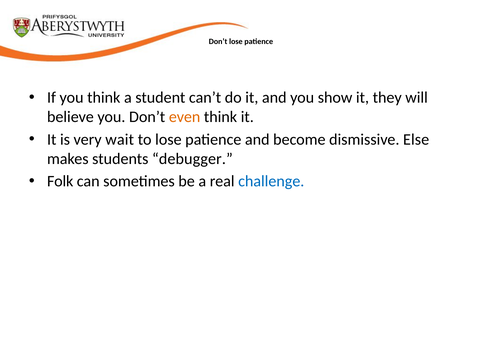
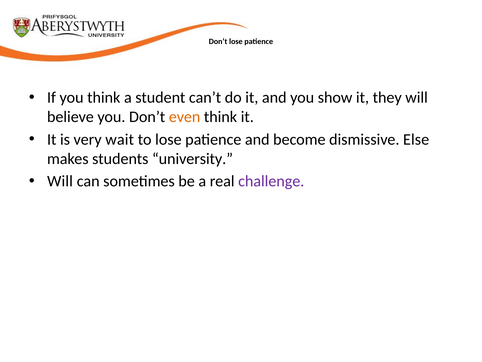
debugger: debugger -> university (192, 159)
Folk: Folk -> Will (60, 181)
challenge colour: blue -> purple (271, 181)
